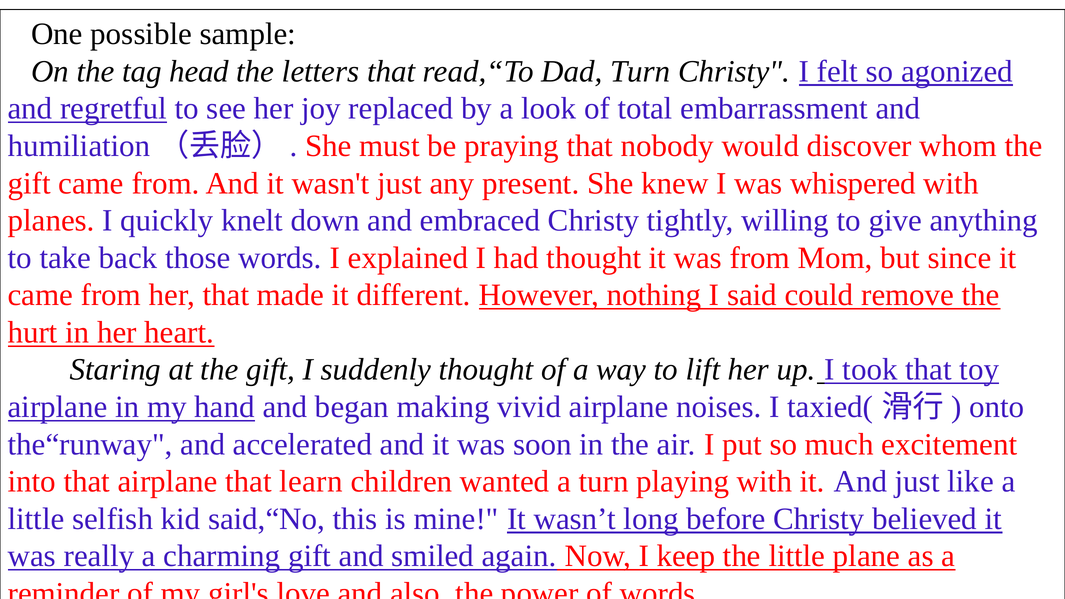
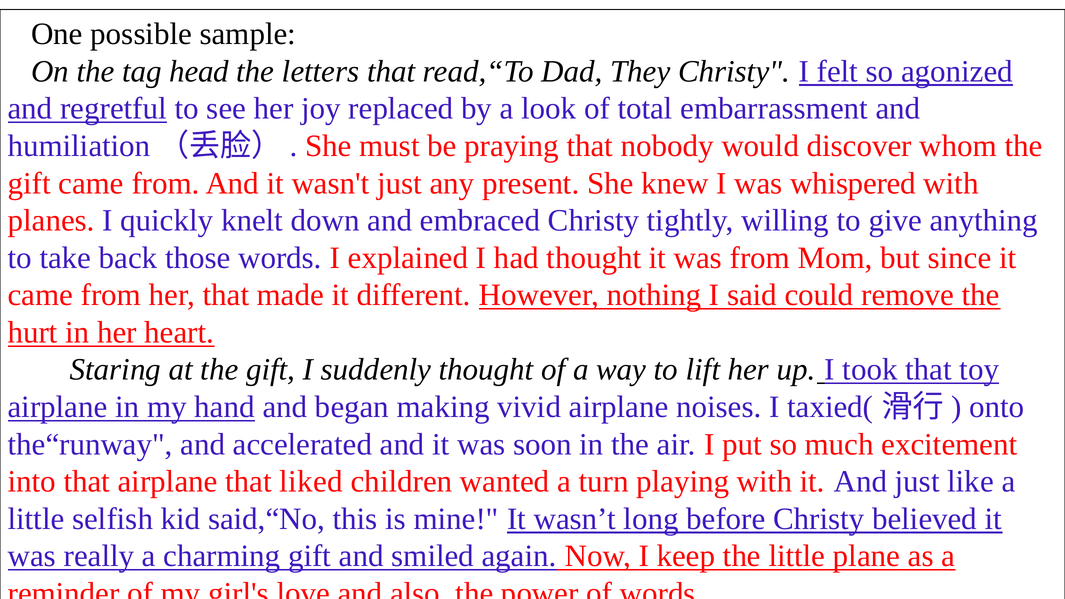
Dad Turn: Turn -> They (640, 71)
learn: learn -> liked (311, 482)
